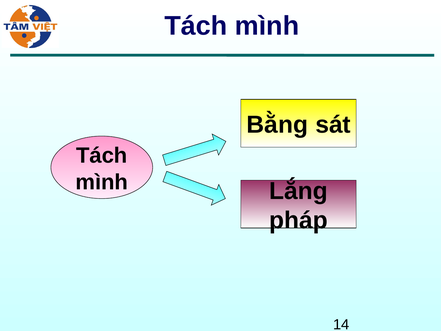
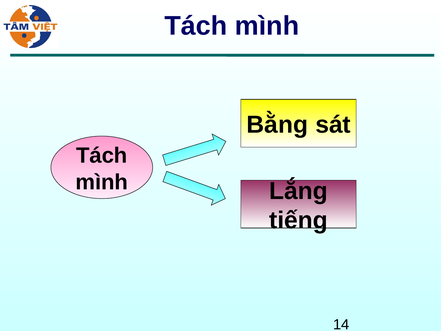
pháp: pháp -> tiếng (299, 220)
